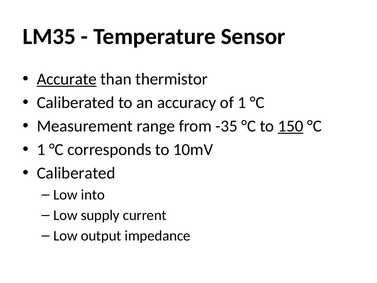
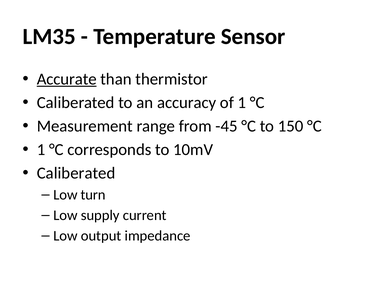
-35: -35 -> -45 (227, 126)
150 underline: present -> none (291, 126)
into: into -> turn (93, 195)
